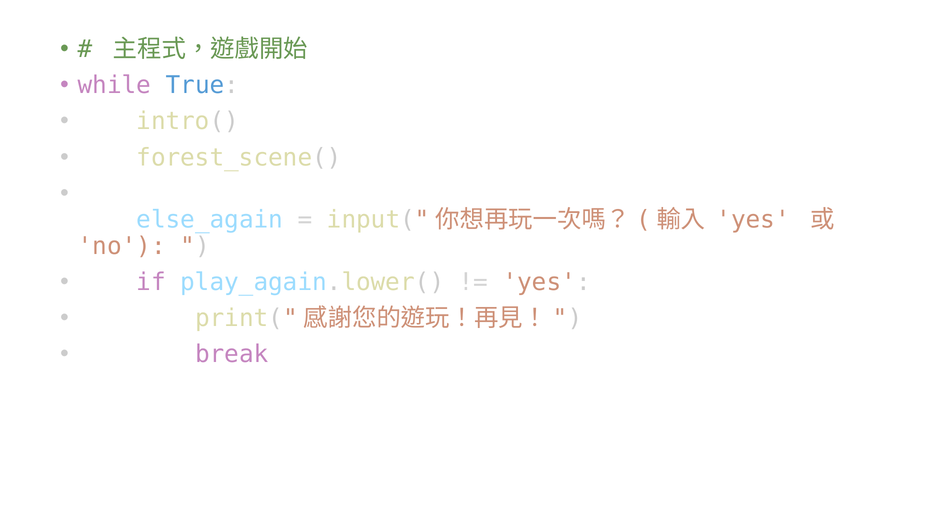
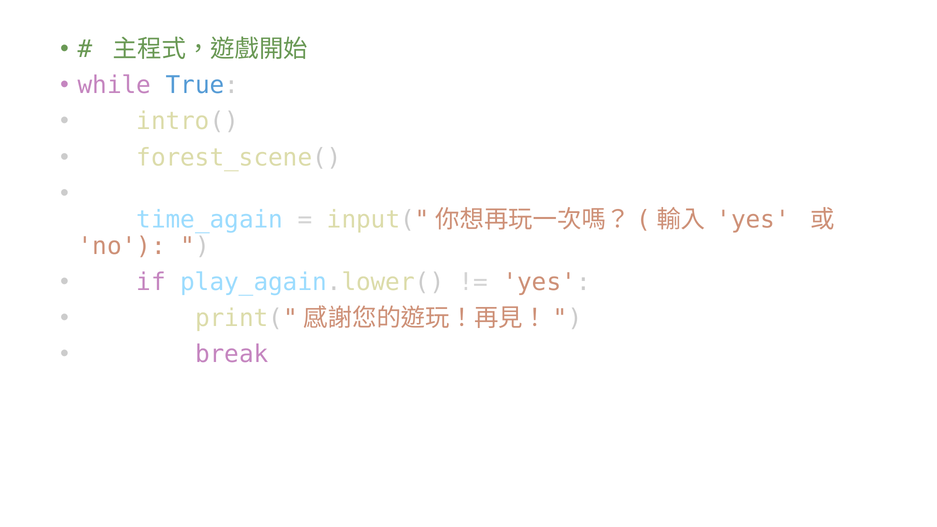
else_again: else_again -> time_again (210, 220)
